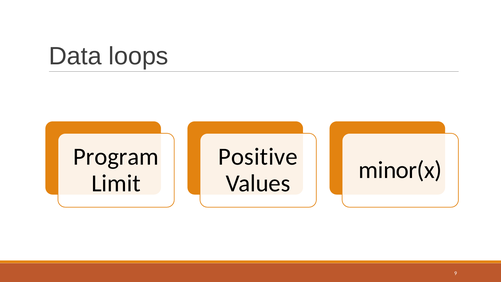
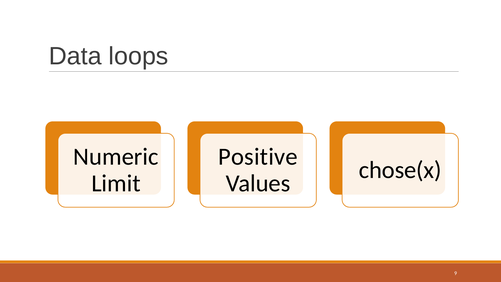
Program: Program -> Numeric (116, 157)
minor(x: minor(x -> chose(x (400, 170)
